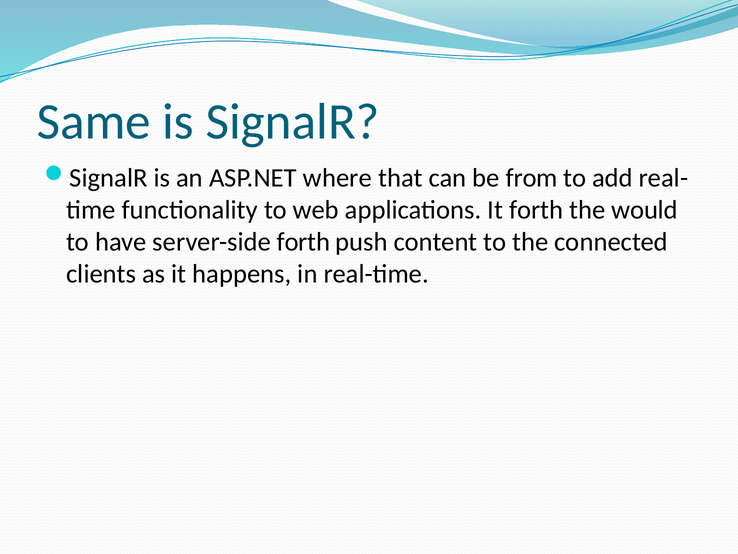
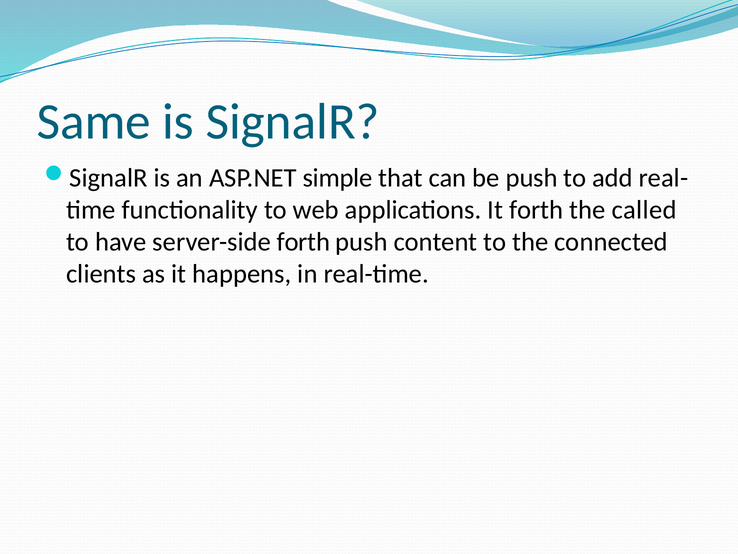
where: where -> simple (338, 178)
be from: from -> push (532, 178)
would: would -> called (644, 210)
